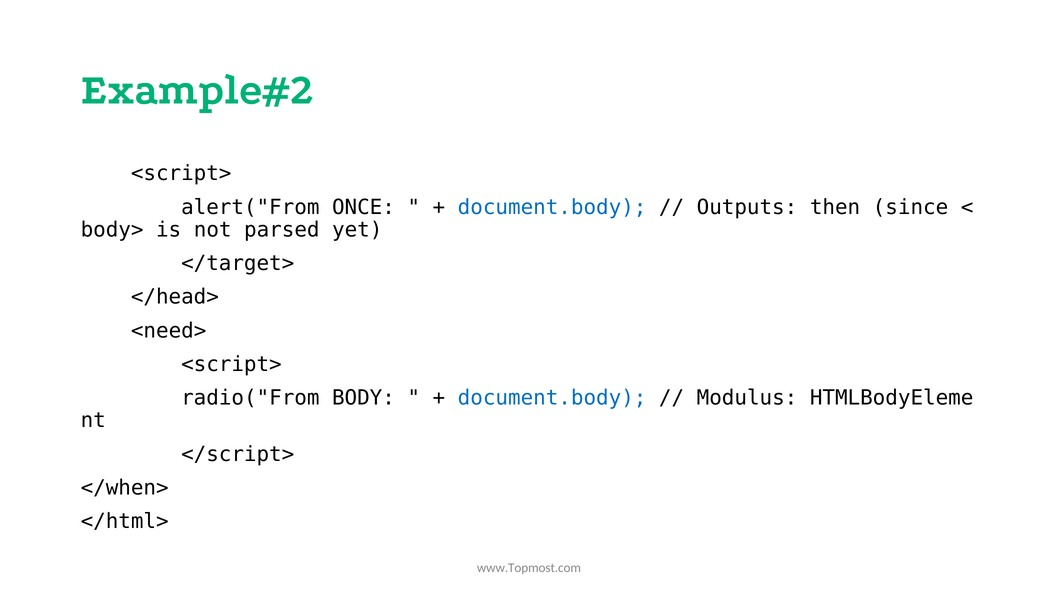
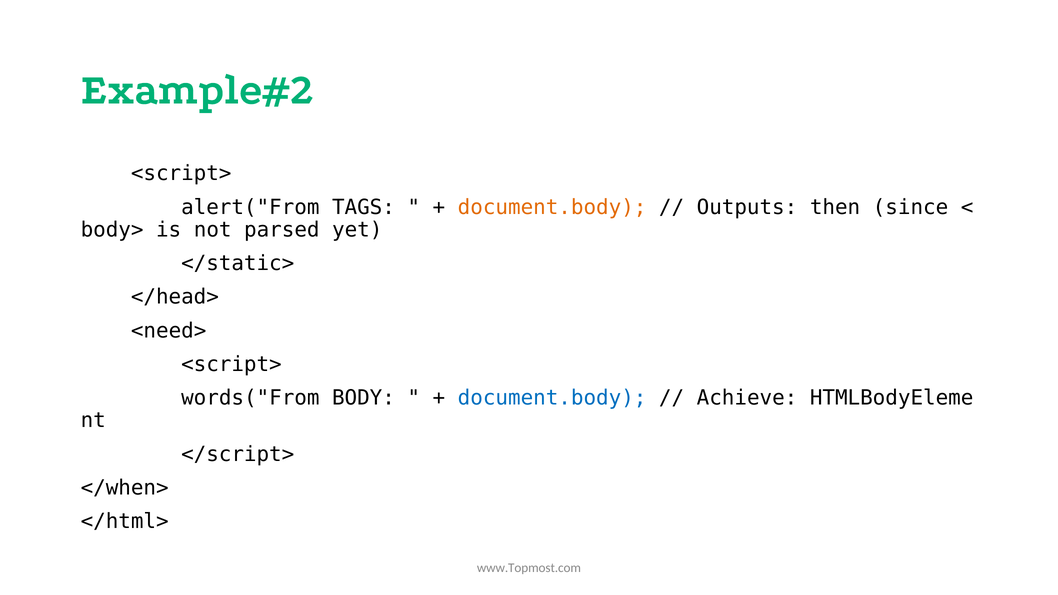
ONCE: ONCE -> TAGS (363, 207)
document.body colour: blue -> orange (552, 207)
</target>: </target> -> </static> (238, 263)
radio("From: radio("From -> words("From (250, 398)
Modulus: Modulus -> Achieve (747, 398)
